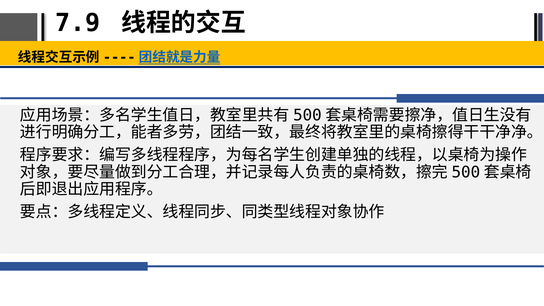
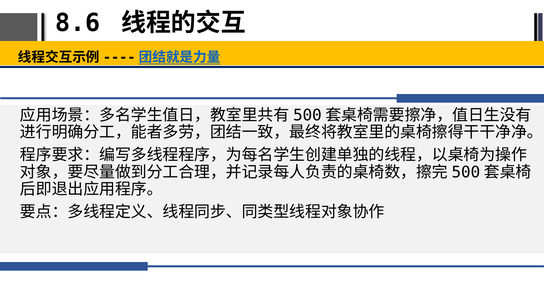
7.9: 7.9 -> 8.6 (78, 23)
